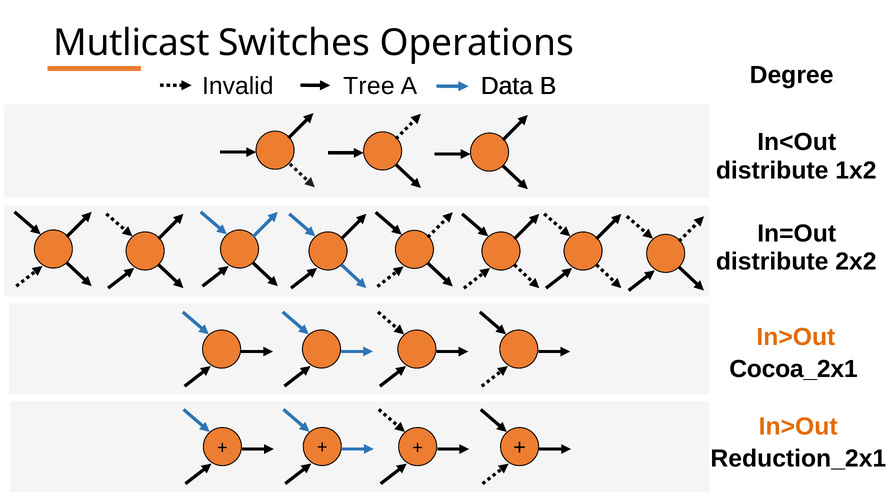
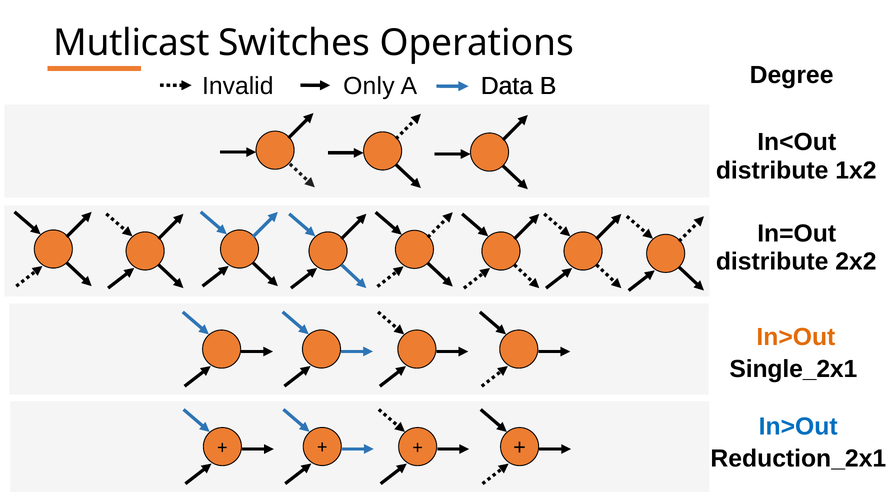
Tree: Tree -> Only (369, 86)
Cocoa_2x1: Cocoa_2x1 -> Single_2x1 (793, 369)
In>Out colour: orange -> blue (798, 426)
